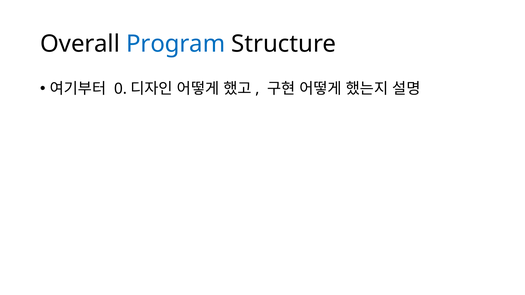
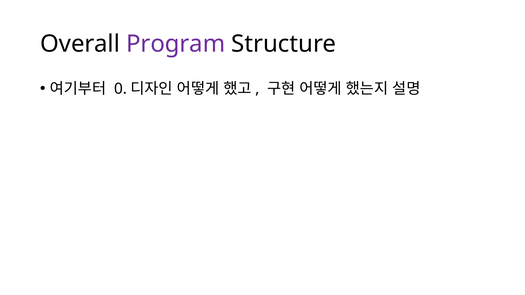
Program colour: blue -> purple (176, 44)
